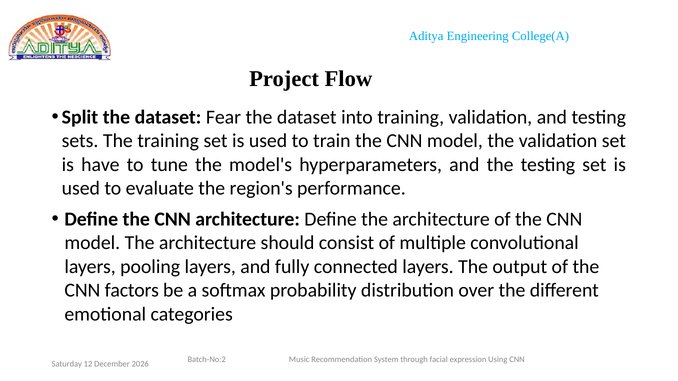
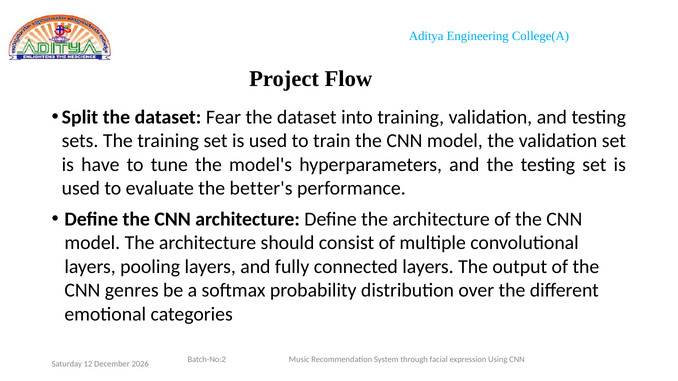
region's: region's -> better's (261, 189)
factors: factors -> genres (132, 291)
